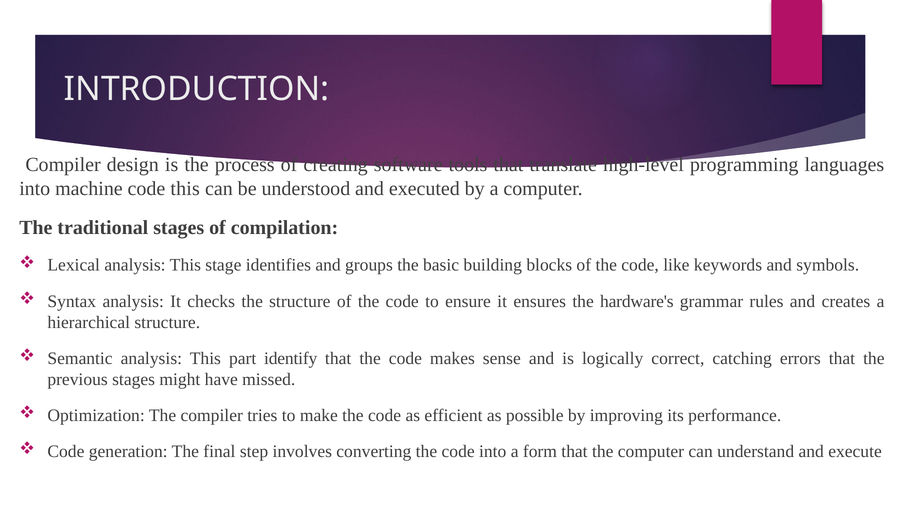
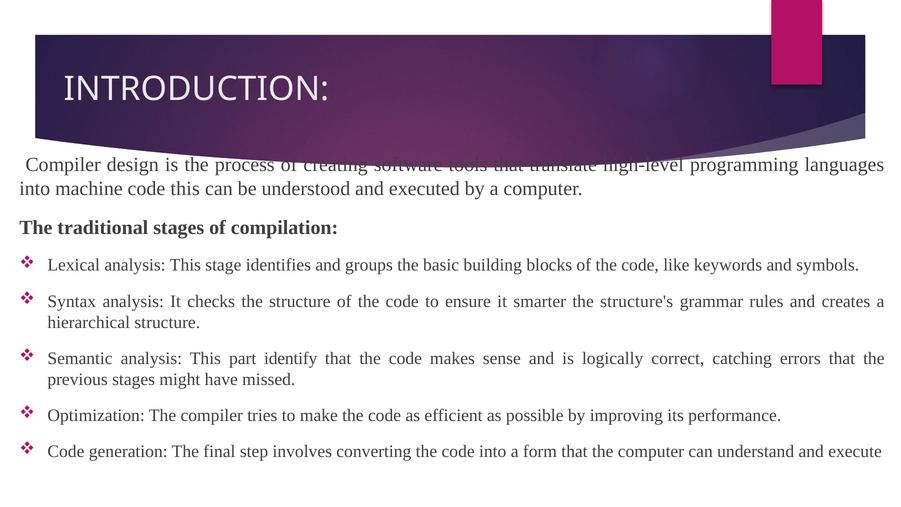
ensures: ensures -> smarter (540, 301)
hardware's: hardware's -> structure's (637, 301)
